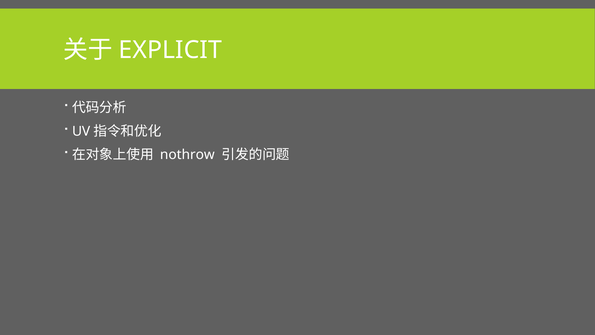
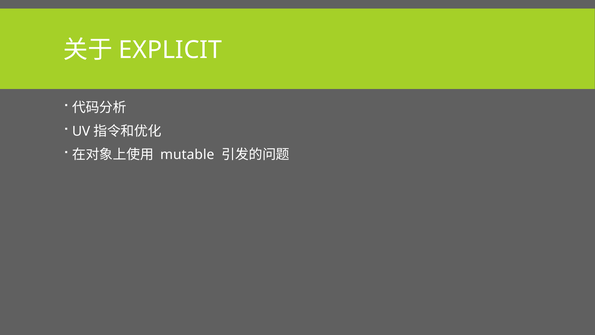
nothrow: nothrow -> mutable (187, 154)
